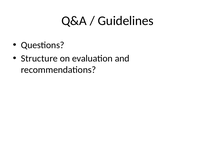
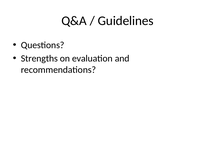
Structure: Structure -> Strengths (39, 58)
